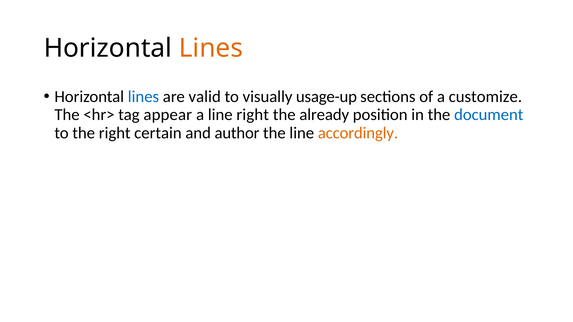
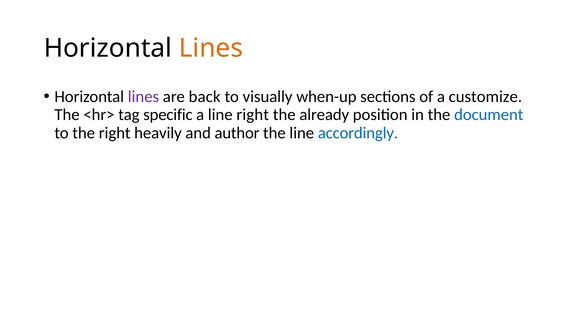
lines colour: blue -> purple (143, 97)
valid: valid -> back (205, 97)
usage-up: usage-up -> when-up (326, 97)
appear: appear -> specific (168, 115)
certain: certain -> heavily (158, 133)
accordingly colour: orange -> blue (358, 133)
